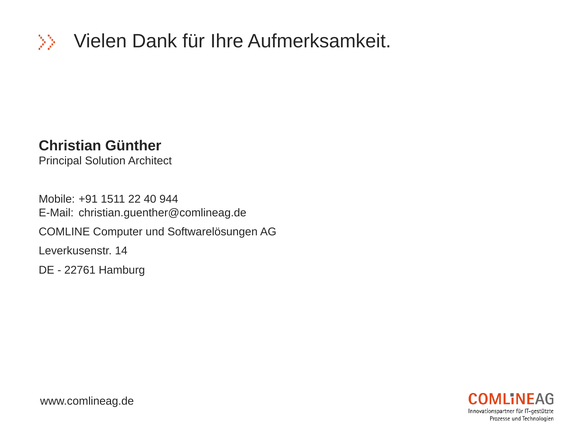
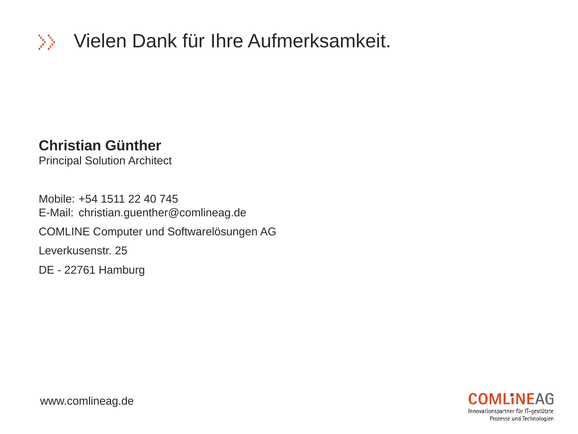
+91: +91 -> +54 (88, 199)
944: 944 -> 745 (169, 199)
14: 14 -> 25 (121, 251)
